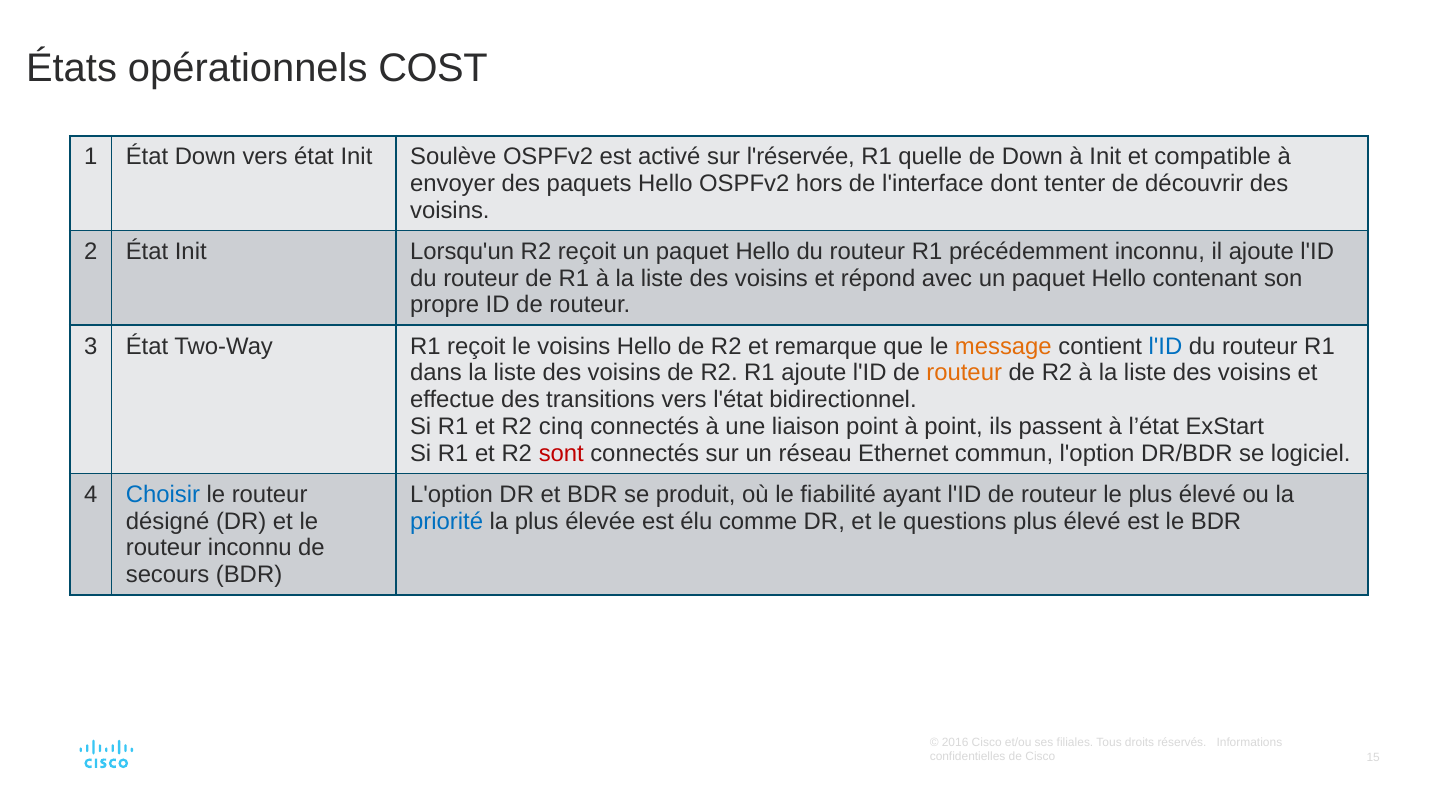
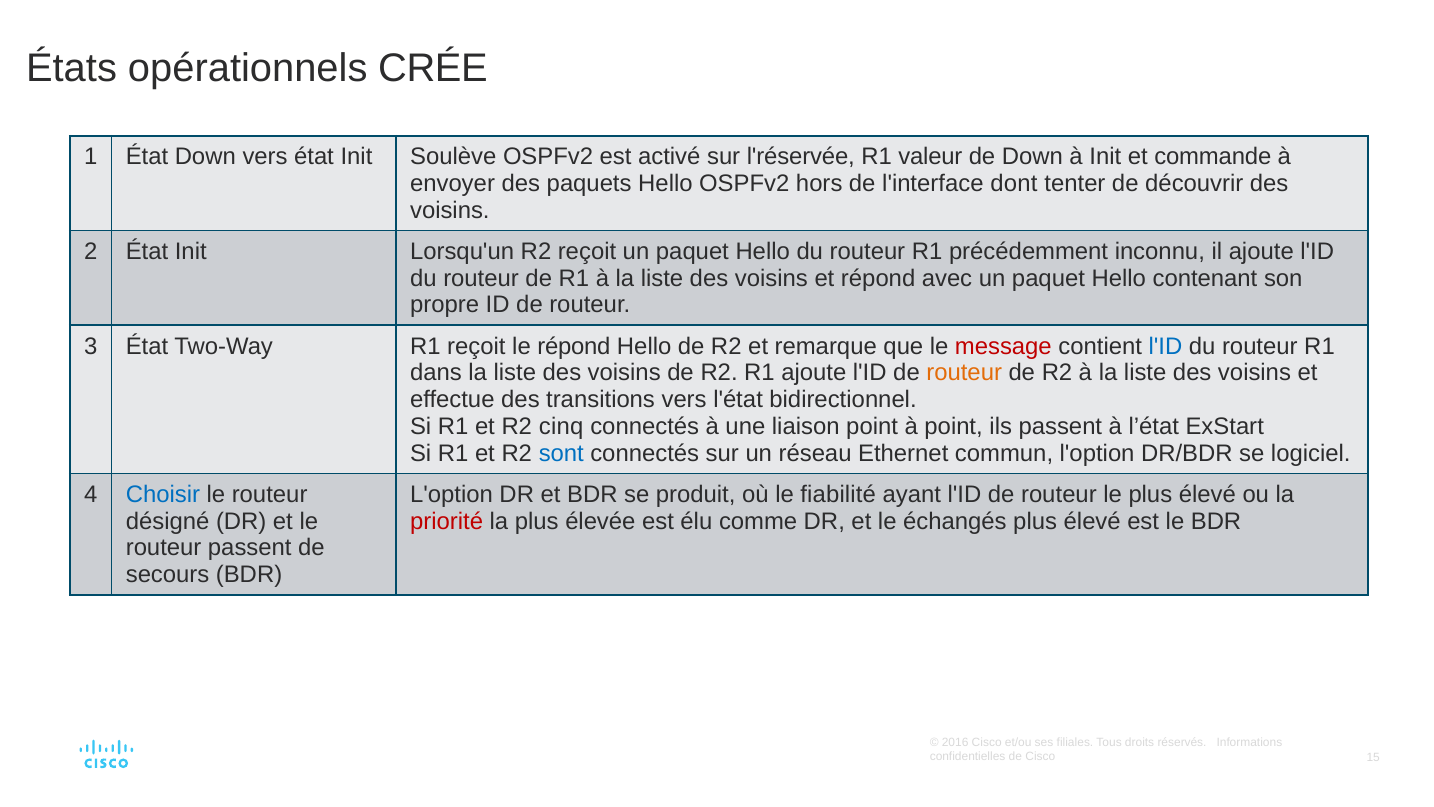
COST: COST -> CRÉE (433, 68)
quelle: quelle -> valeur (930, 157)
compatible: compatible -> commande (1213, 157)
le voisins: voisins -> répond (574, 346)
message colour: orange -> red (1003, 346)
sont colour: red -> blue (561, 453)
priorité colour: blue -> red (447, 521)
questions: questions -> échangés (955, 521)
routeur inconnu: inconnu -> passent (250, 548)
